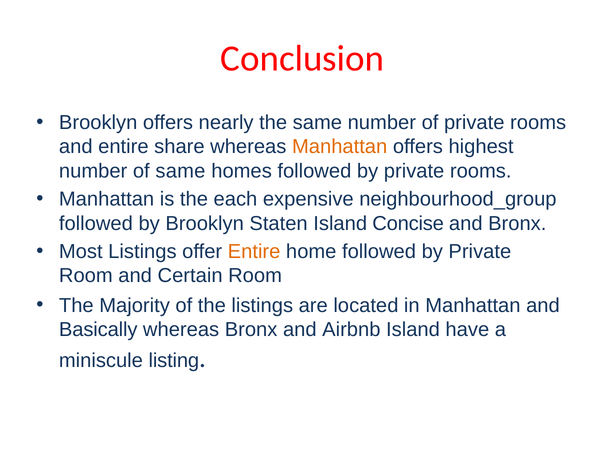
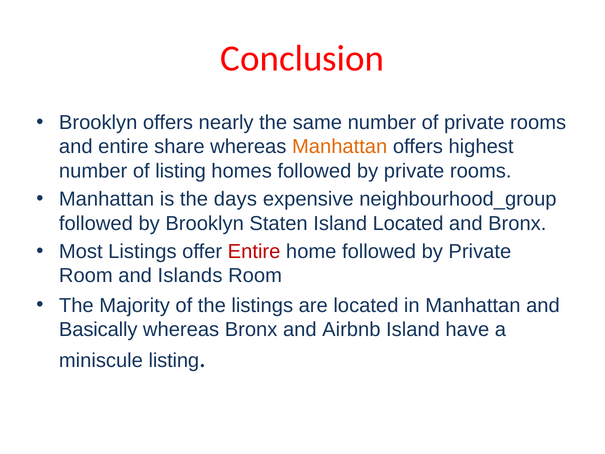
of same: same -> listing (181, 171)
each: each -> days (235, 199)
Island Concise: Concise -> Located (408, 223)
Entire colour: orange -> red (254, 251)
Certain: Certain -> Islands (190, 276)
